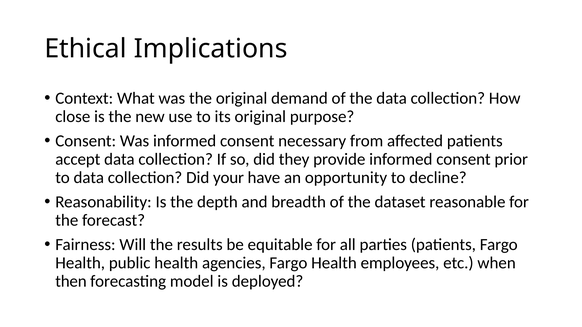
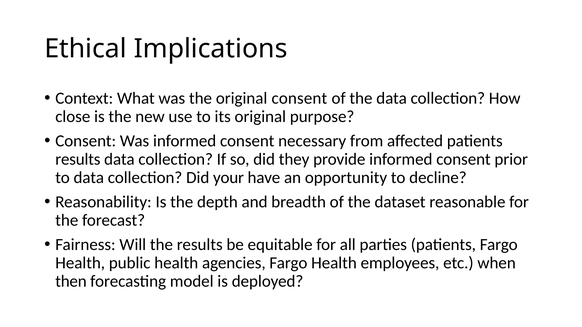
original demand: demand -> consent (299, 98)
accept: accept -> results (78, 159)
